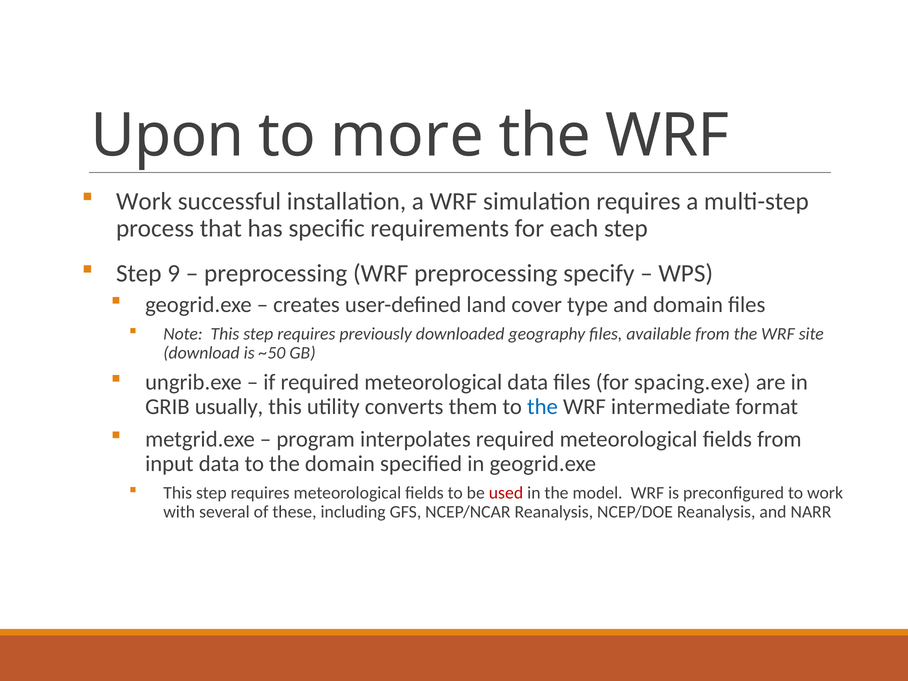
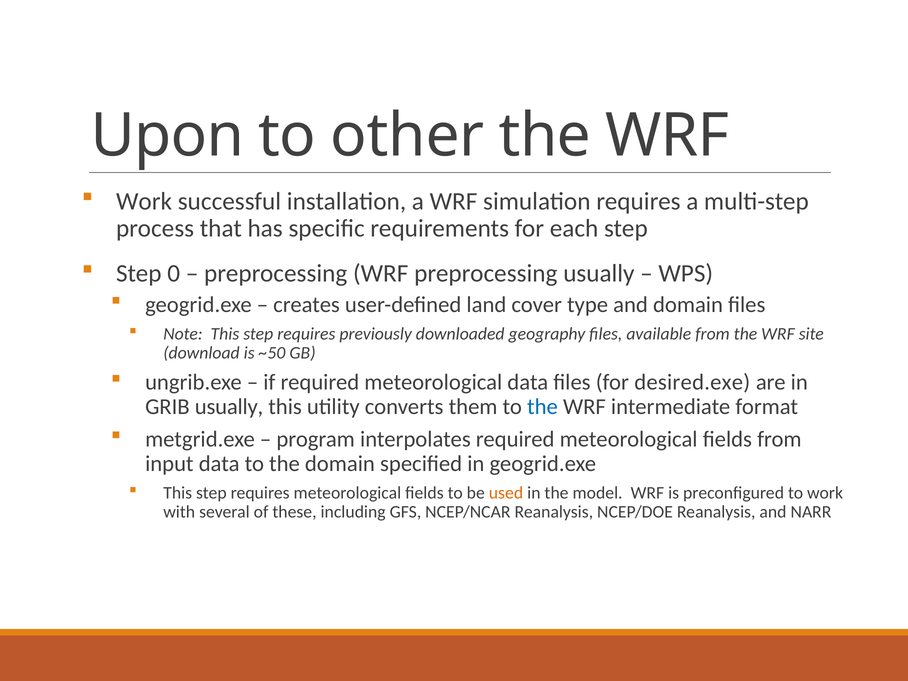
more: more -> other (407, 136)
9: 9 -> 0 (174, 274)
preprocessing specify: specify -> usually (599, 274)
spacing.exe: spacing.exe -> desired.exe (692, 382)
used colour: red -> orange (506, 493)
